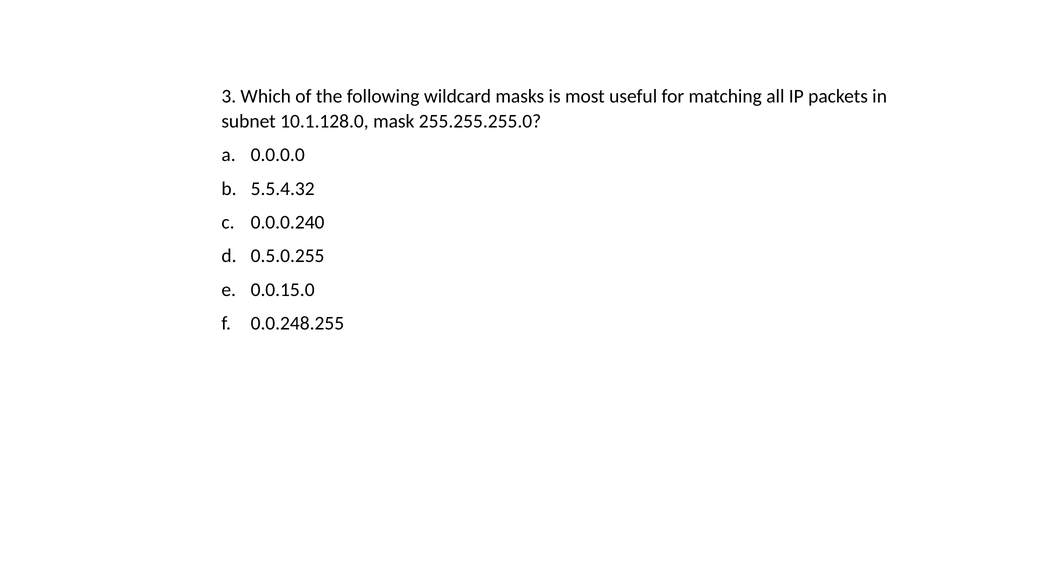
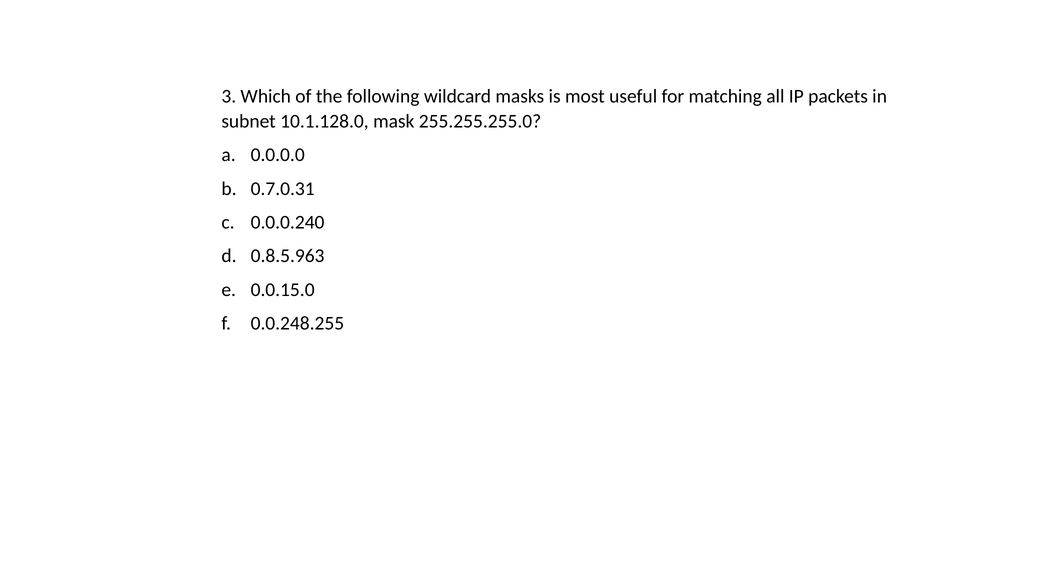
5.5.4.32: 5.5.4.32 -> 0.7.0.31 (283, 189)
0.5.0.255: 0.5.0.255 -> 0.8.5.963 (288, 256)
